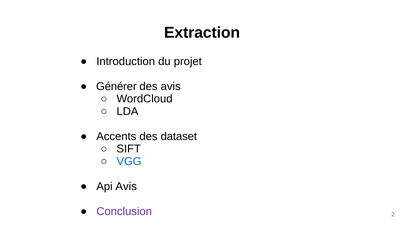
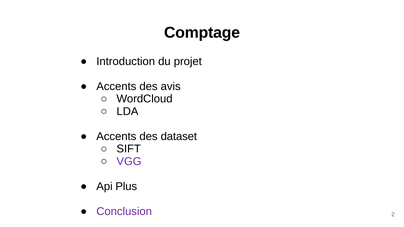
Extraction: Extraction -> Comptage (202, 33)
Générer: Générer -> Accents (116, 86)
VGG colour: blue -> purple (129, 162)
Api Avis: Avis -> Plus (126, 187)
